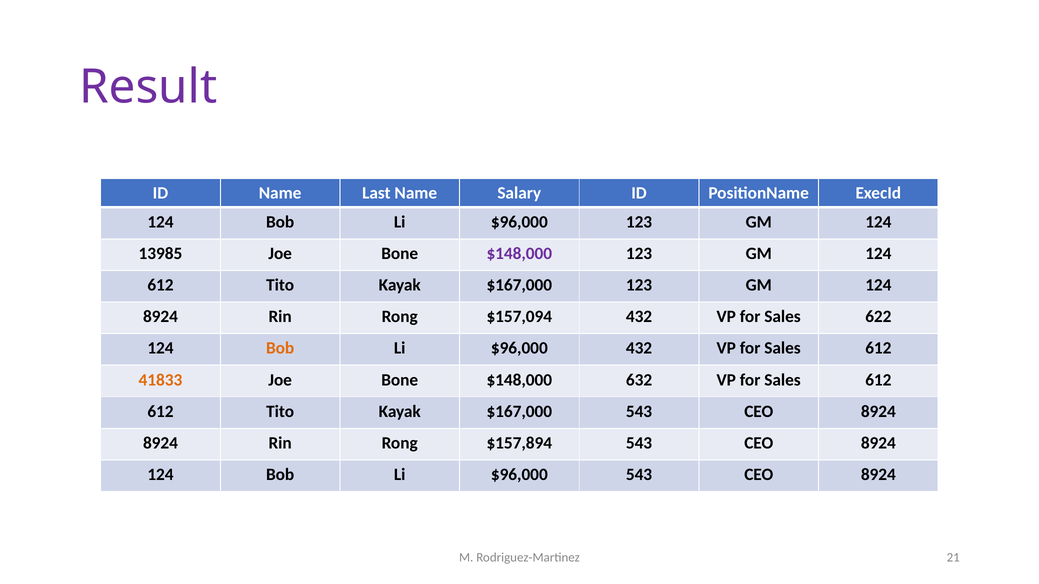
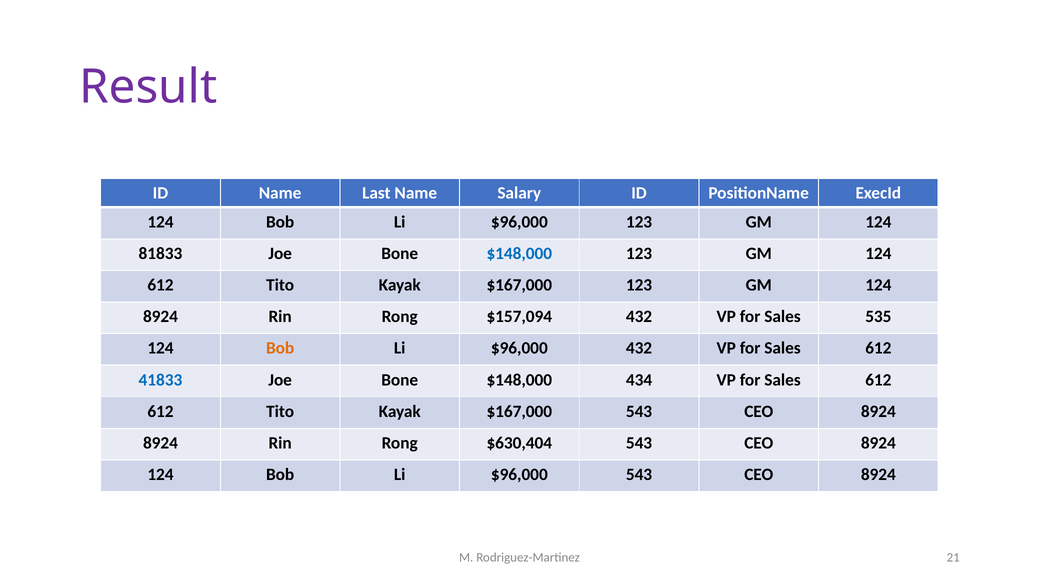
13985: 13985 -> 81833 (160, 254)
$148,000 colour: purple -> blue (519, 254)
622: 622 -> 535 (878, 317)
41833 colour: orange -> blue (160, 380)
632: 632 -> 434 (639, 380)
$157,894: $157,894 -> $630,404 (519, 443)
